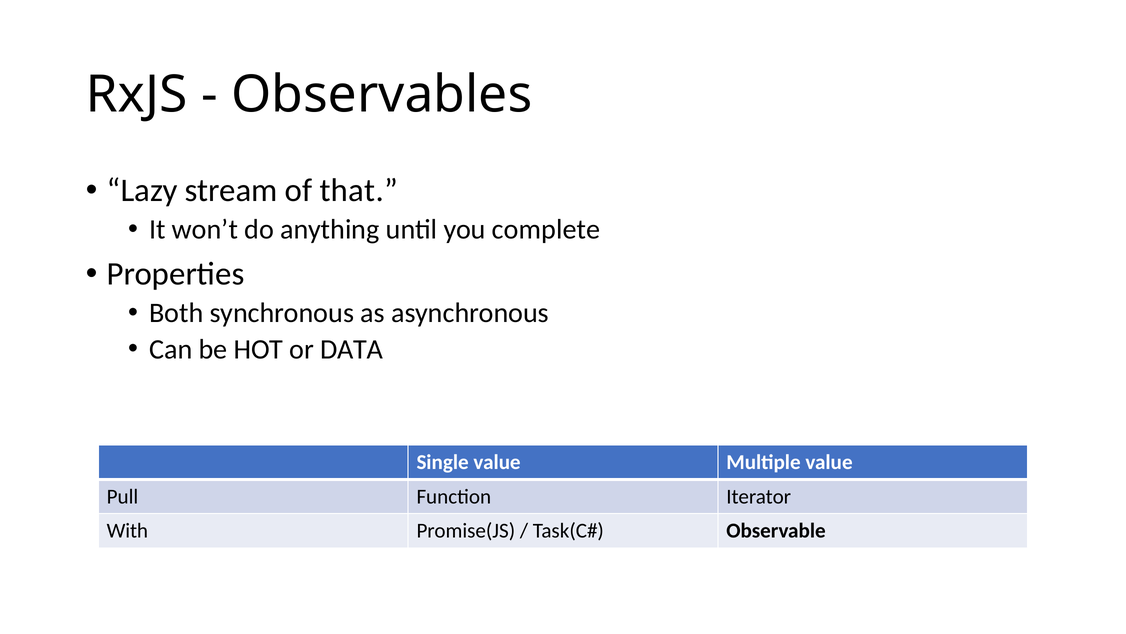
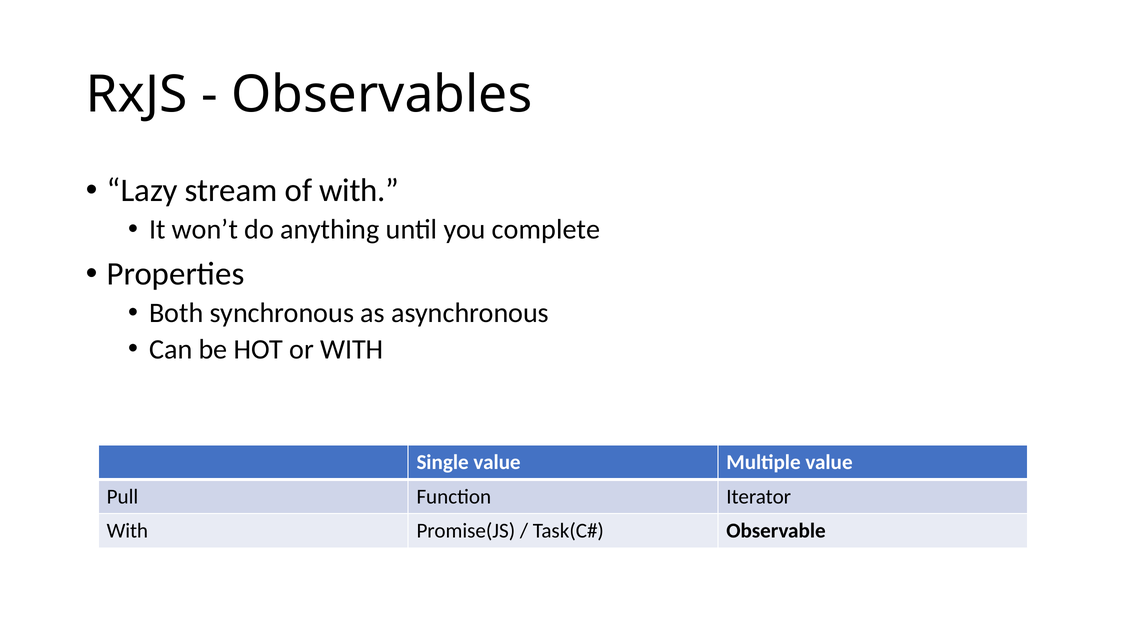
of that: that -> with (359, 190)
or DATA: DATA -> WITH (352, 349)
